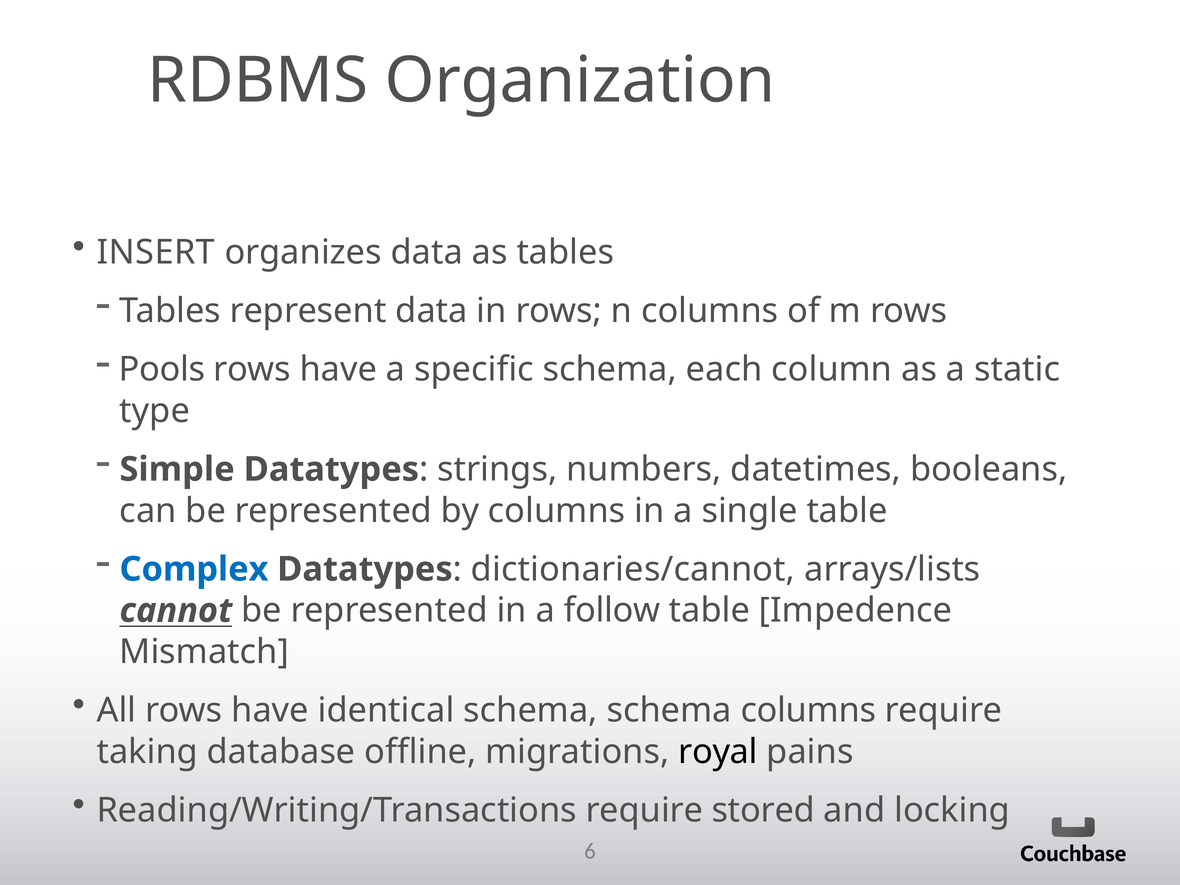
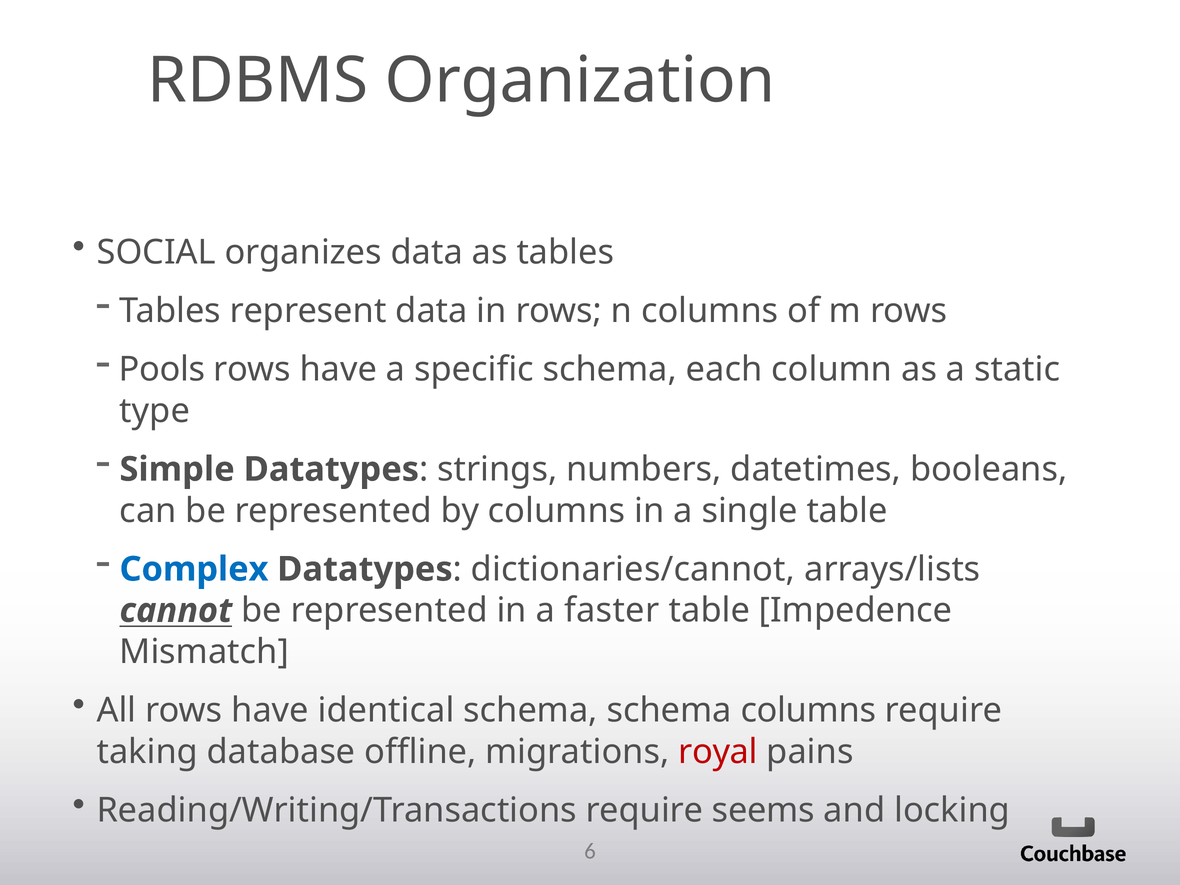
INSERT: INSERT -> SOCIAL (156, 252)
follow: follow -> faster (612, 611)
royal colour: black -> red (718, 752)
stored: stored -> seems (763, 810)
